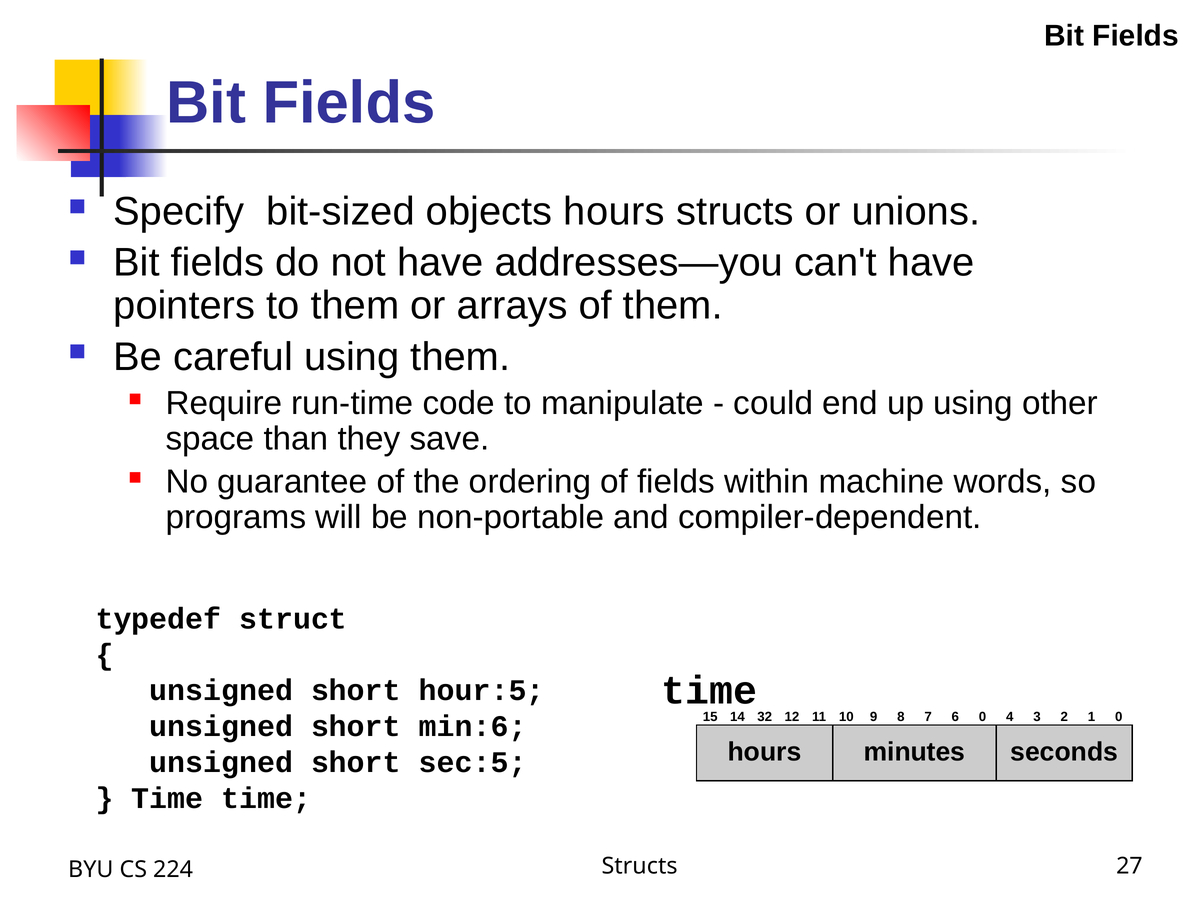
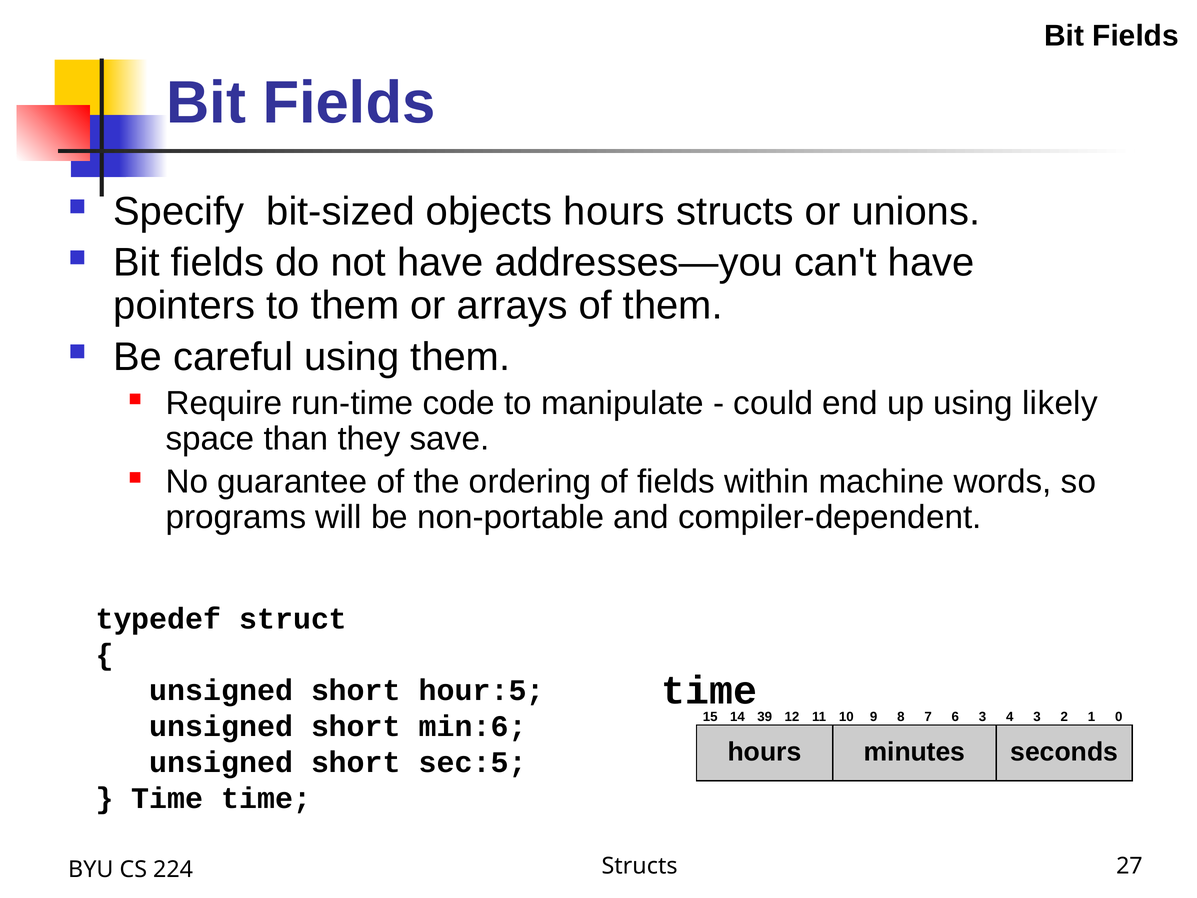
other: other -> likely (1060, 403)
32: 32 -> 39 (765, 717)
6 0: 0 -> 3 (983, 717)
